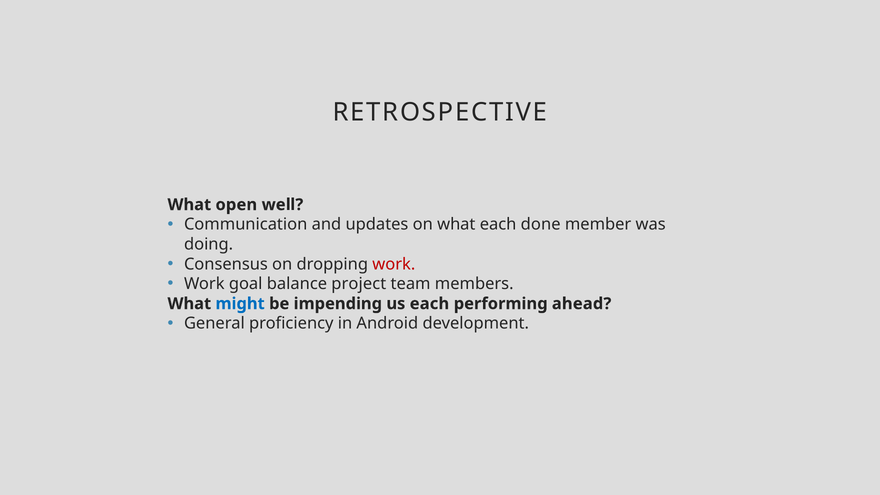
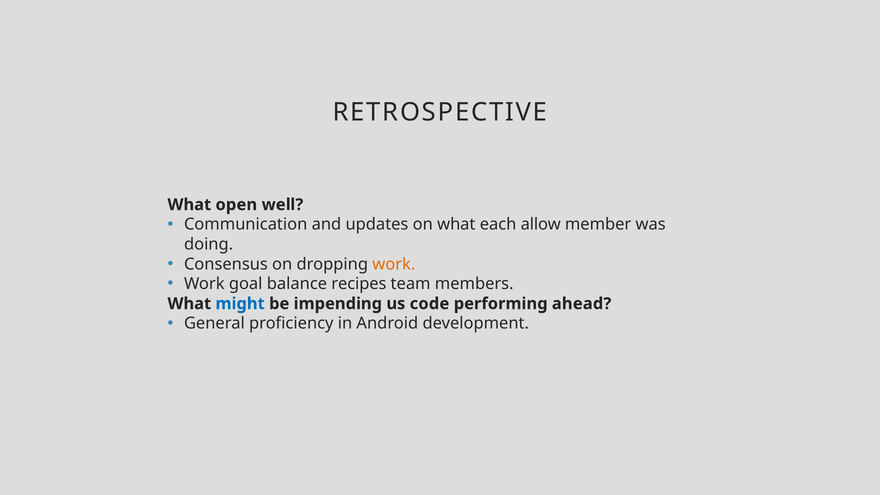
done: done -> allow (541, 224)
work colour: red -> orange (394, 264)
project: project -> recipes (359, 284)
us each: each -> code (429, 304)
